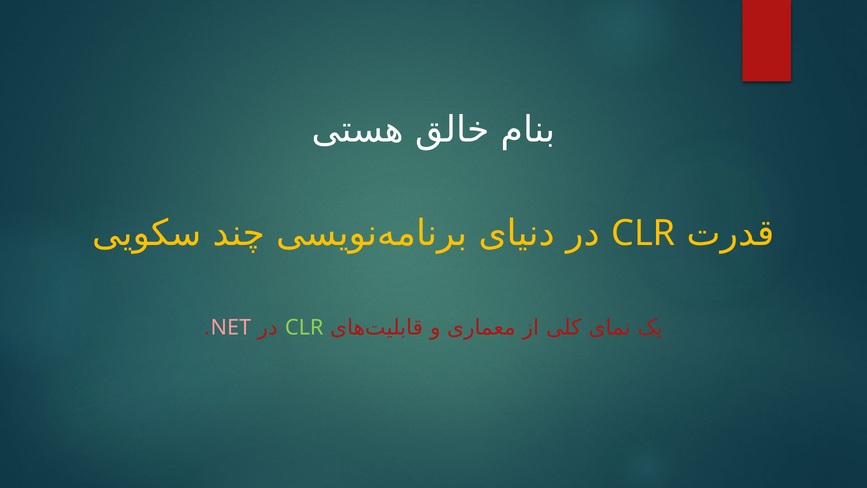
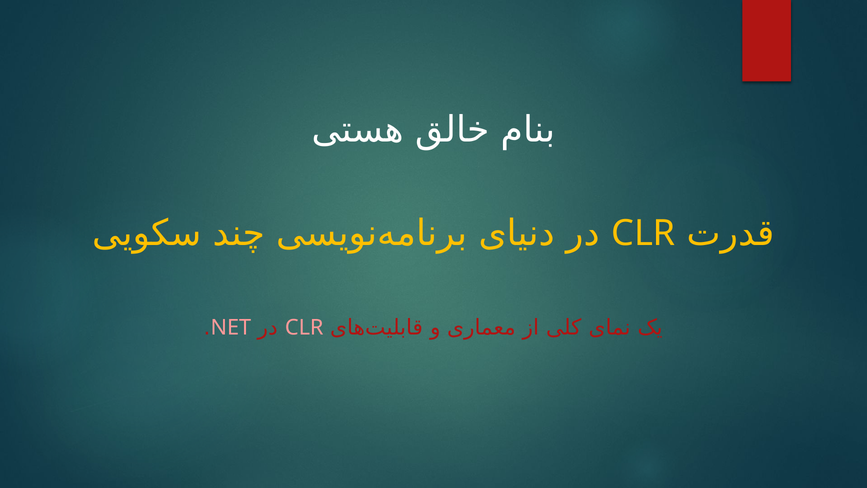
CLR colour: light green -> pink (304, 327)
